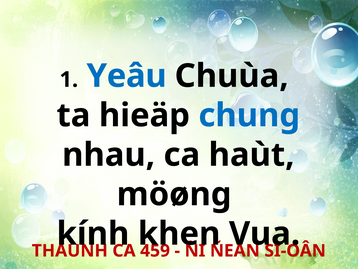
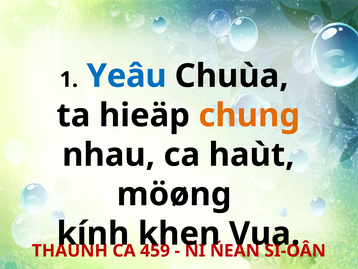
chung colour: blue -> orange (249, 115)
